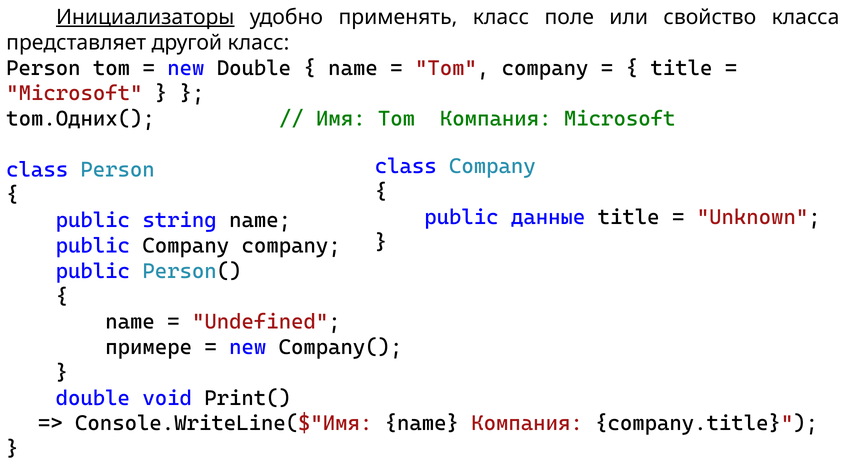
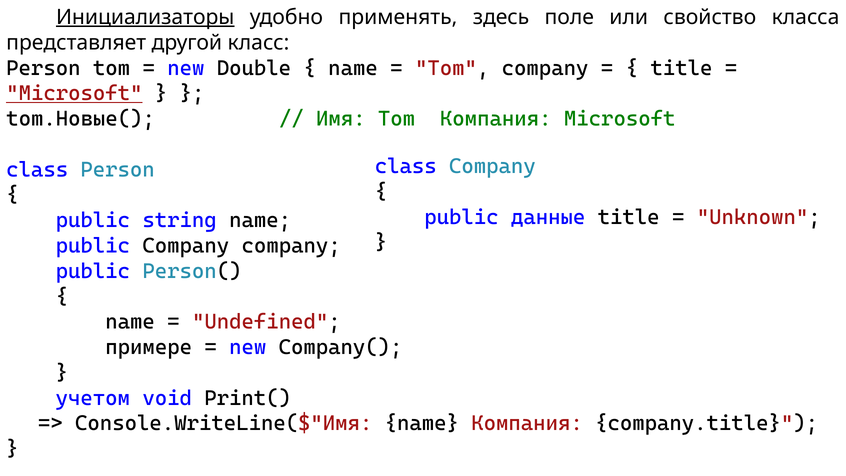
применять класс: класс -> здесь (501, 17)
Microsoft underline: none -> present (74, 93)
tom.Одних(: tom.Одних( -> tom.Новые( (81, 119)
double: double -> учетом (93, 398)
